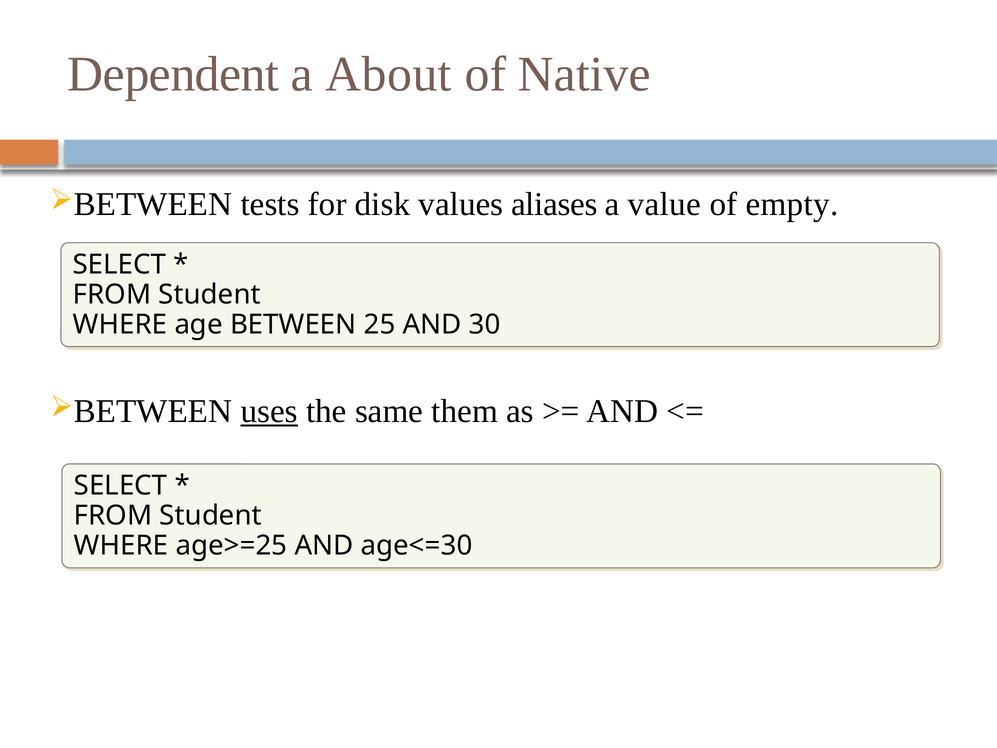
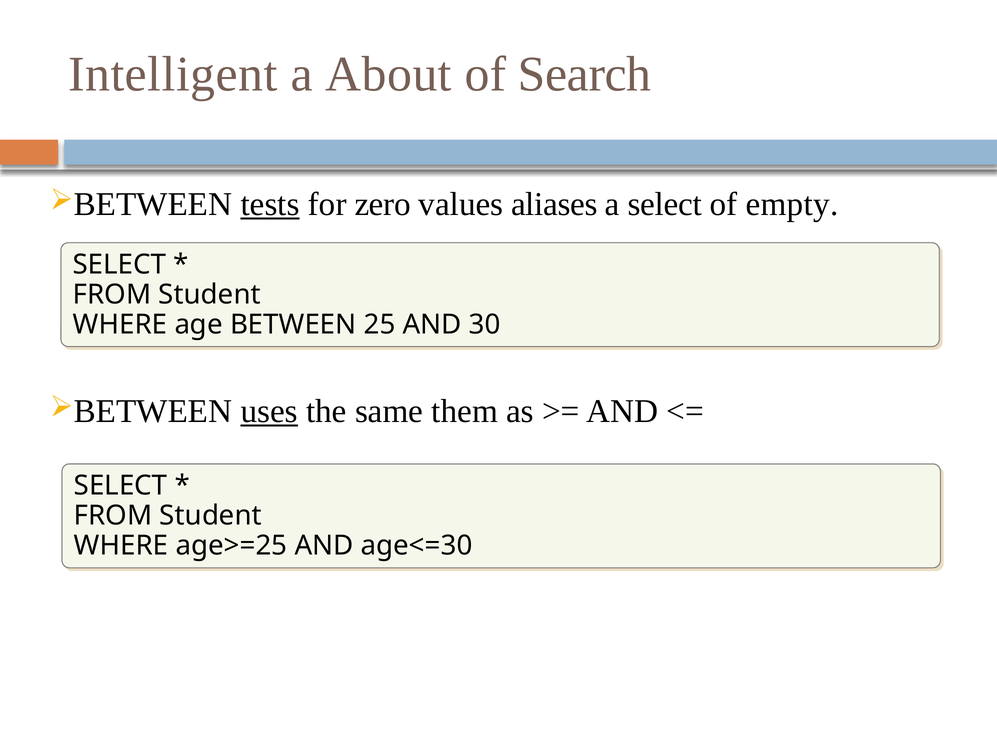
Dependent: Dependent -> Intelligent (173, 74)
Native: Native -> Search (585, 74)
tests underline: none -> present (270, 204)
disk: disk -> zero (383, 204)
a value: value -> select (665, 204)
